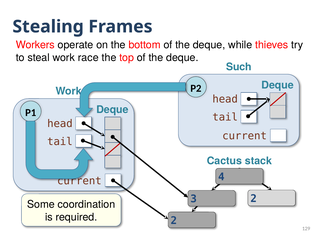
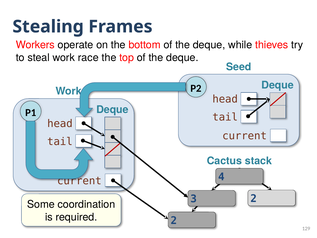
Such: Such -> Seed (239, 67)
